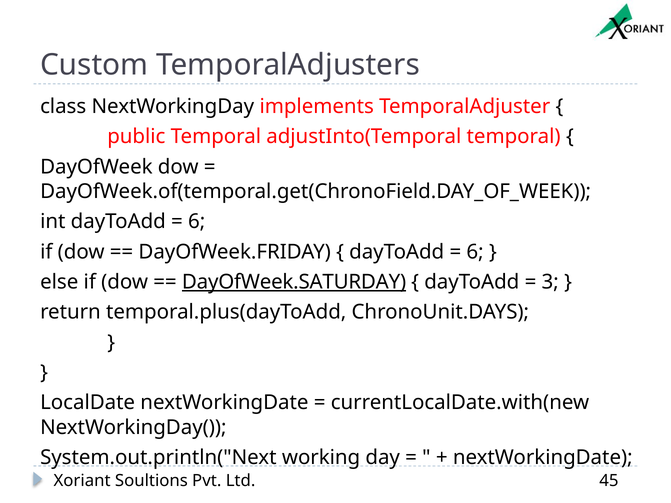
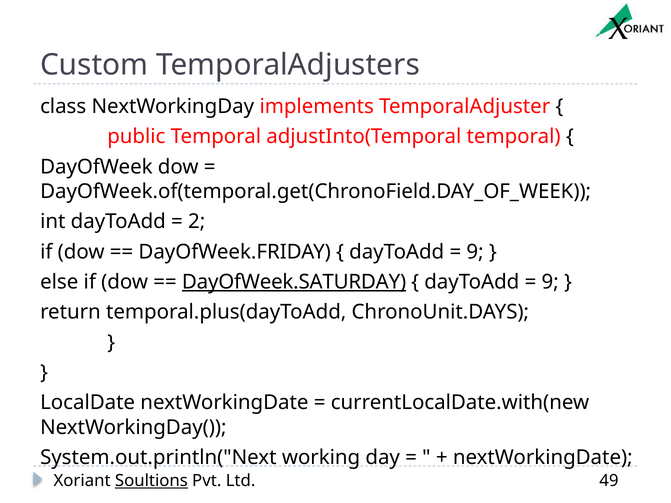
6: 6 -> 2 (197, 222)
6: 6 -> 9 (475, 252)
3: 3 -> 9 (550, 282)
Soultions underline: none -> present (151, 481)
45: 45 -> 49 (609, 481)
